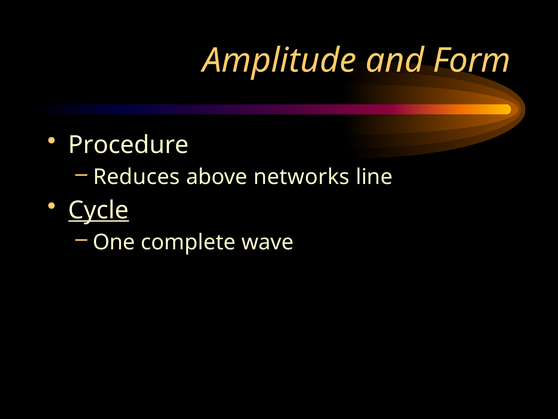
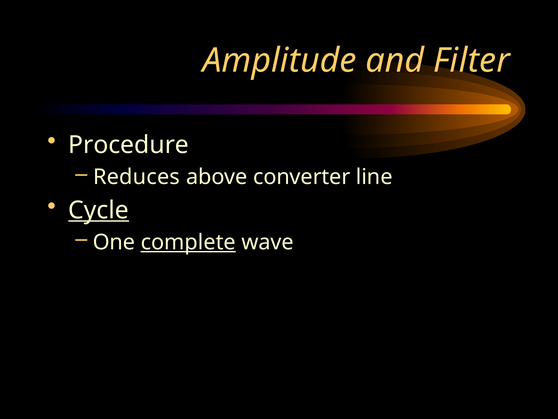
Form: Form -> Filter (472, 60)
networks: networks -> converter (302, 177)
complete underline: none -> present (188, 242)
